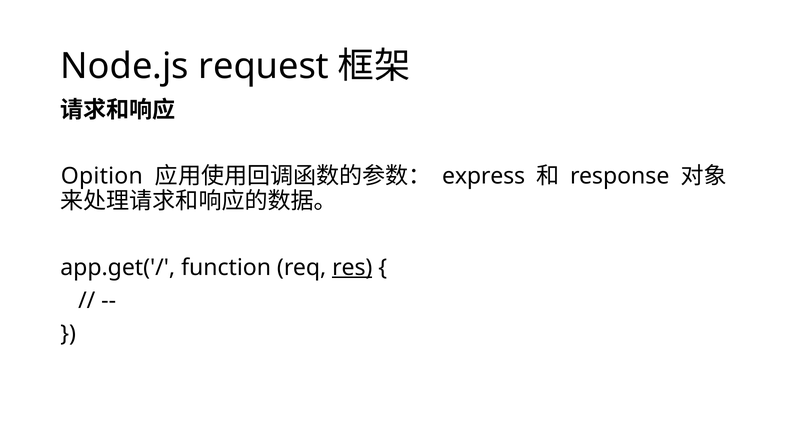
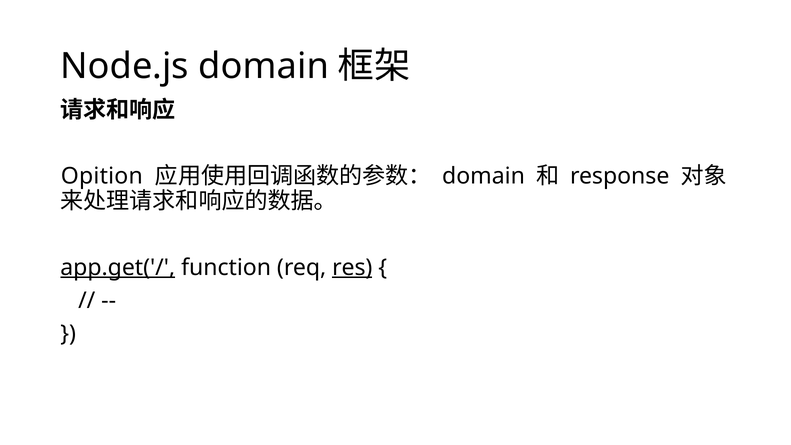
Node.js request: request -> domain (264, 66)
express: express -> domain (484, 176)
app.get('/ underline: none -> present (118, 267)
